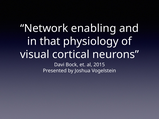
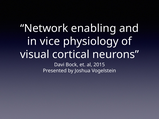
that: that -> vice (50, 41)
